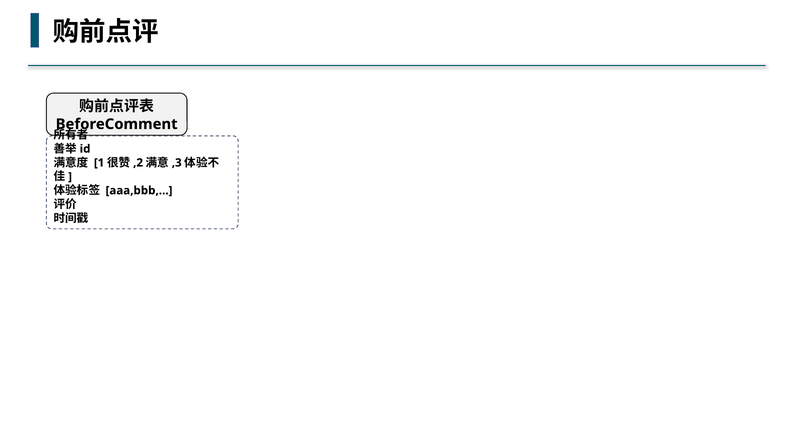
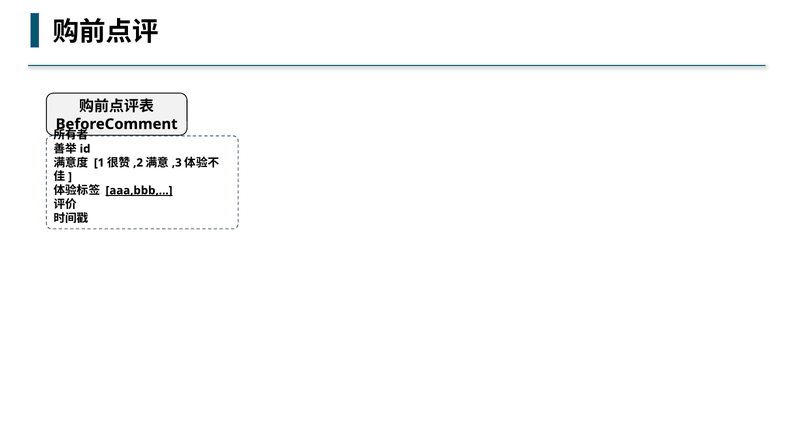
aaa,bbb,… underline: none -> present (139, 191)
